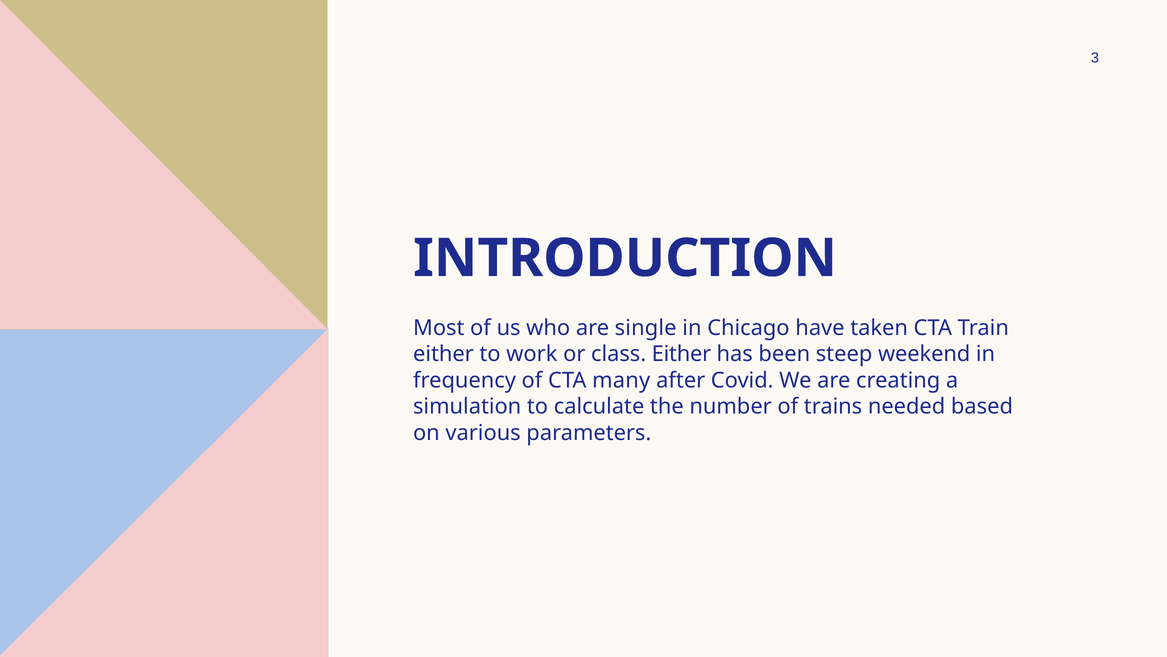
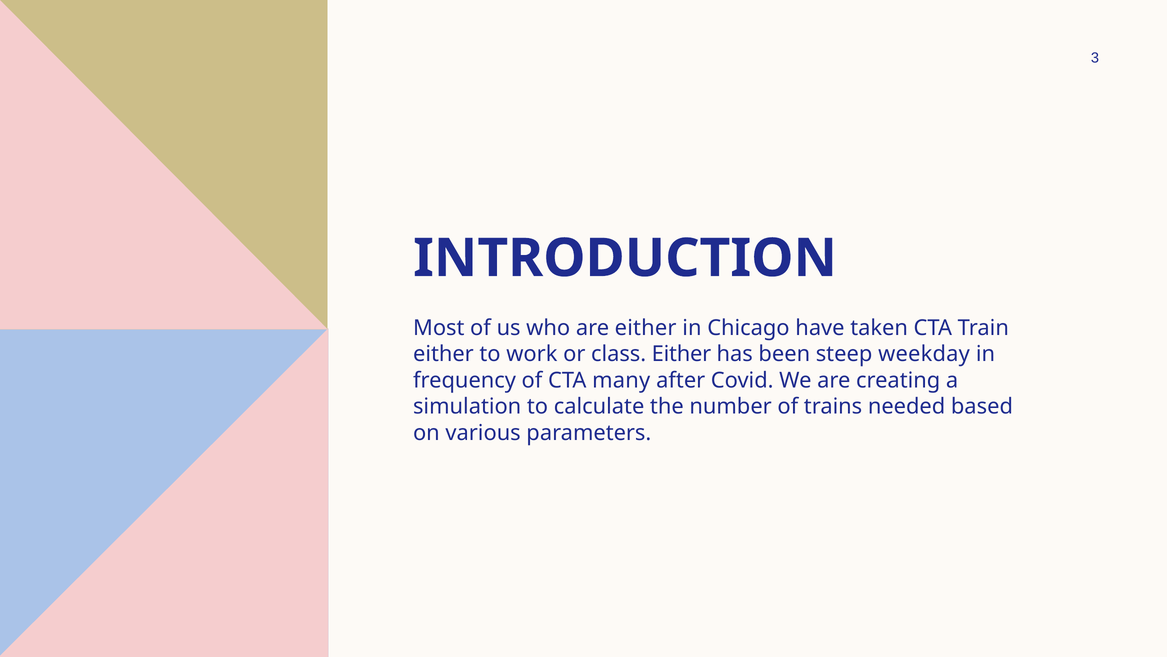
are single: single -> either (646, 328)
weekend: weekend -> weekday (924, 354)
